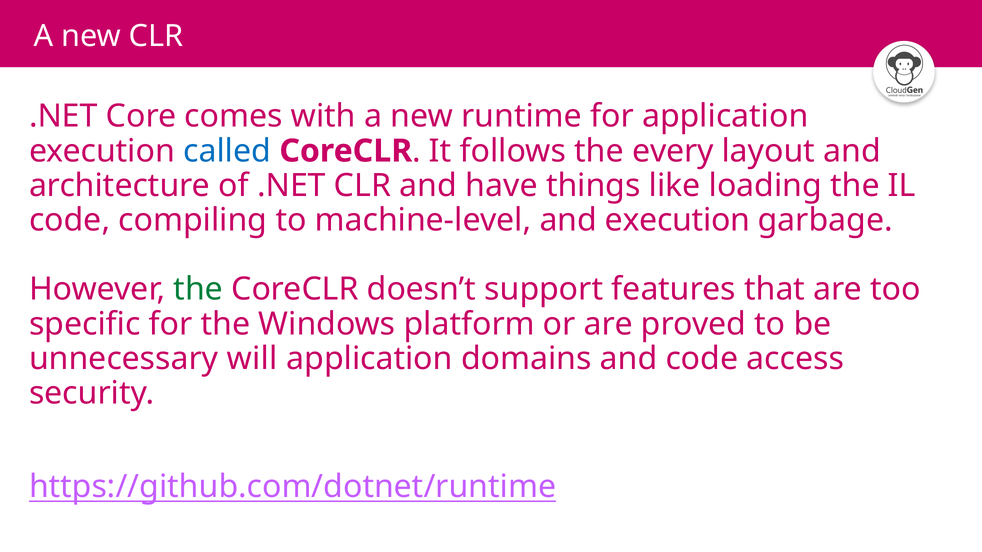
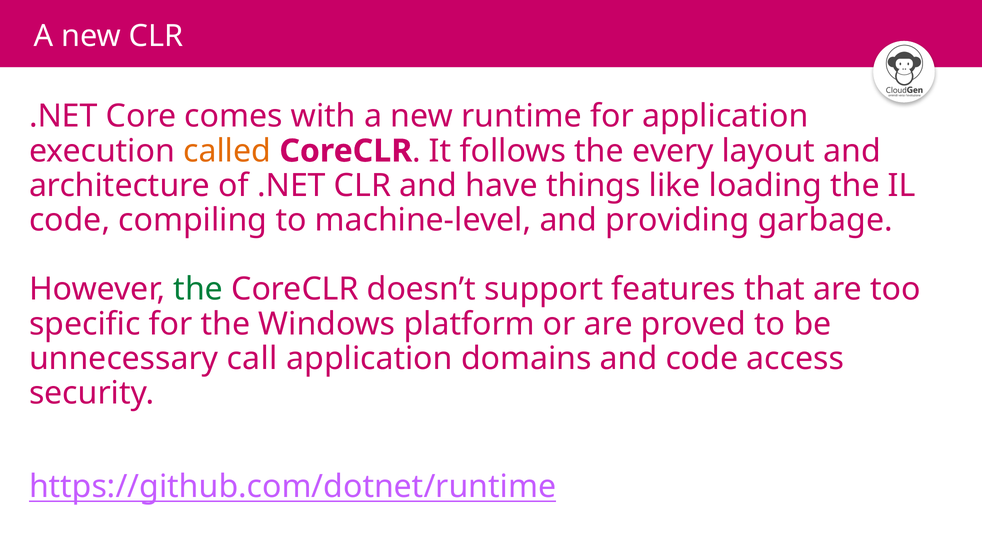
called colour: blue -> orange (227, 151)
and execution: execution -> providing (677, 220)
will: will -> call (252, 359)
